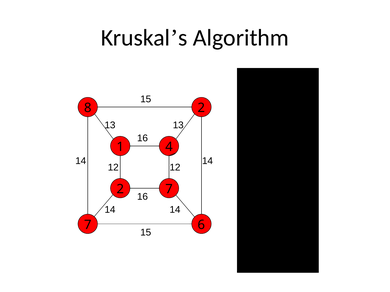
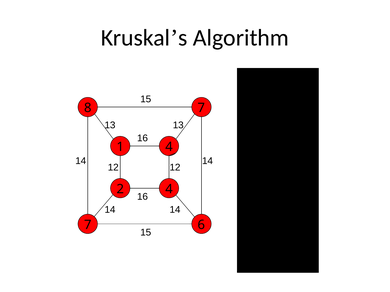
8 2: 2 -> 7 (201, 108)
2 7: 7 -> 4 (169, 189)
